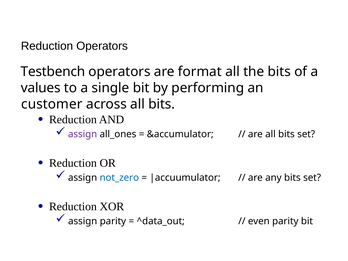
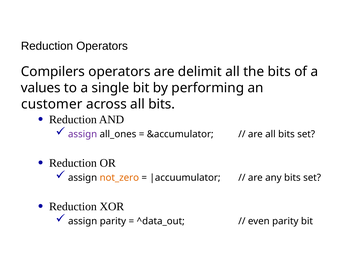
Testbench: Testbench -> Compilers (53, 72)
format: format -> delimit (200, 72)
not_zero colour: blue -> orange (119, 178)
